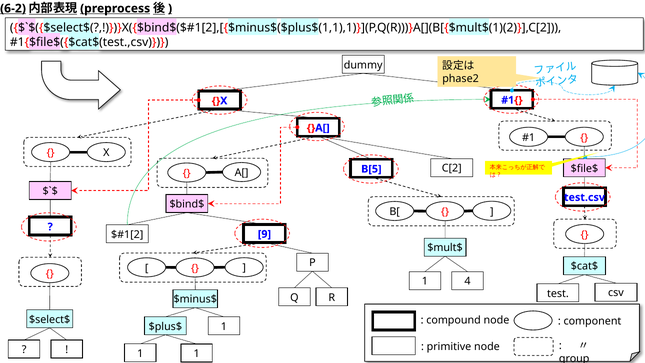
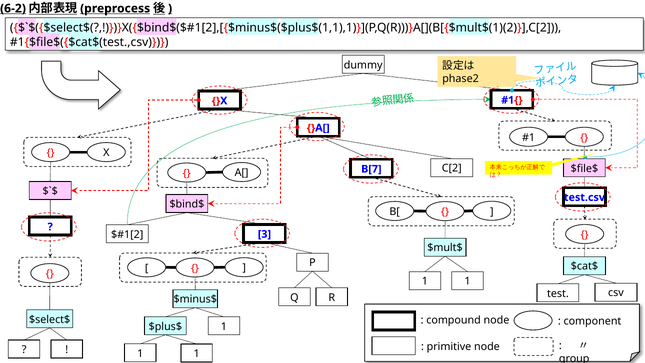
B[5: B[5 -> B[7 (371, 169)
9: 9 -> 3 (264, 234)
4: 4 -> 1 (468, 281)
